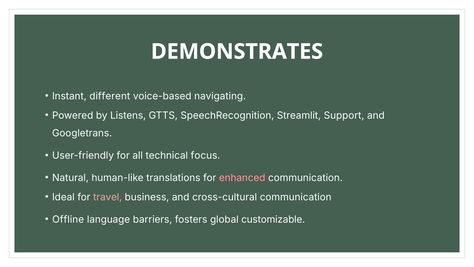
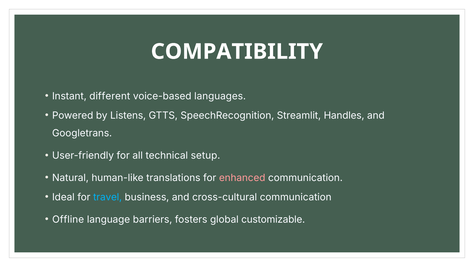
DEMONSTRATES: DEMONSTRATES -> COMPATIBILITY (237, 52)
navigating: navigating -> languages (220, 96)
Support: Support -> Handles (344, 115)
focus: focus -> setup (205, 155)
travel colour: pink -> light blue (108, 197)
